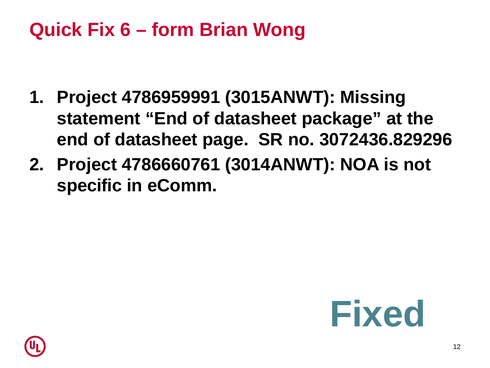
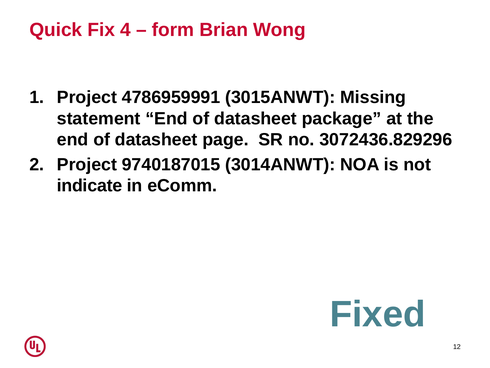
6: 6 -> 4 (125, 30)
4786660761: 4786660761 -> 9740187015 (171, 164)
specific: specific -> indicate (89, 186)
